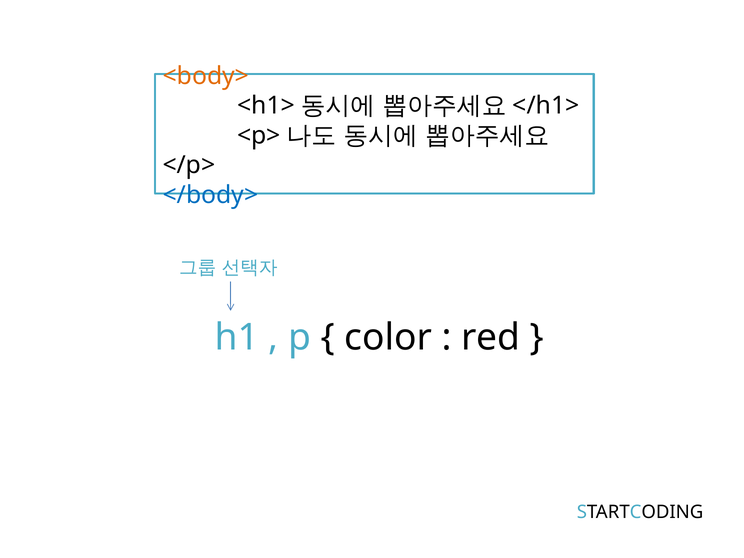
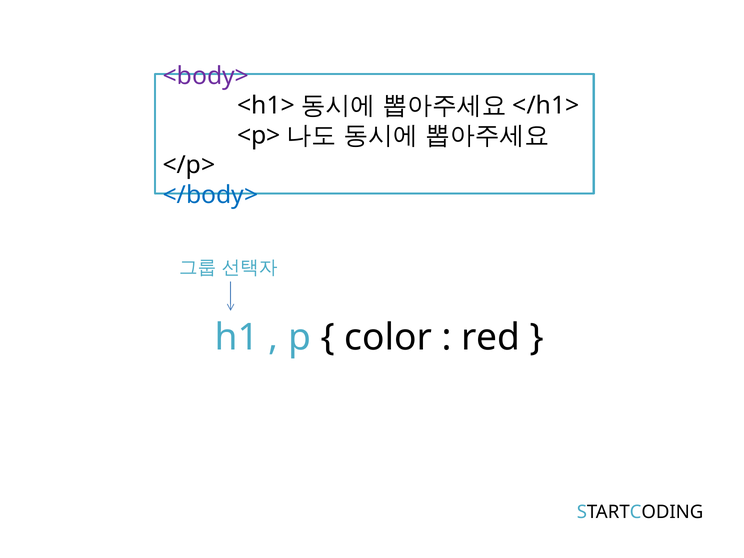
<body> colour: orange -> purple (206, 76)
